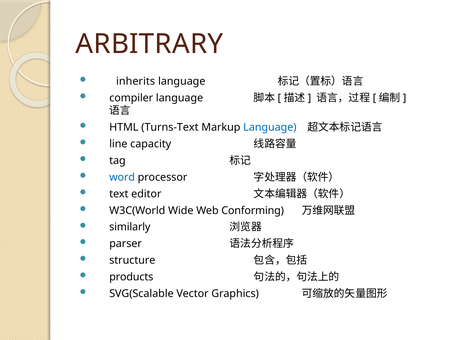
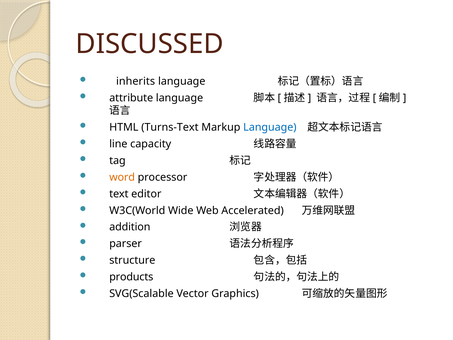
ARBITRARY: ARBITRARY -> DISCUSSED (150, 44)
compiler: compiler -> attribute (131, 98)
word colour: blue -> orange (122, 177)
Conforming: Conforming -> Accelerated (253, 210)
similarly: similarly -> addition (130, 227)
